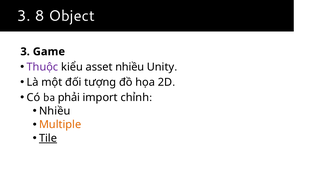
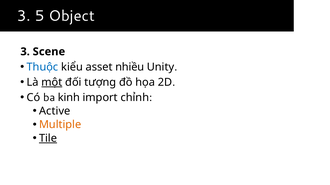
8: 8 -> 5 (40, 16)
Game: Game -> Scene (49, 52)
Thuộc colour: purple -> blue (42, 67)
một underline: none -> present (52, 82)
phải: phải -> kinh (69, 98)
Nhiều: Nhiều -> Active (55, 111)
